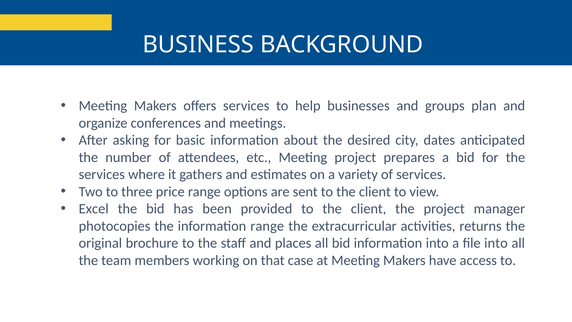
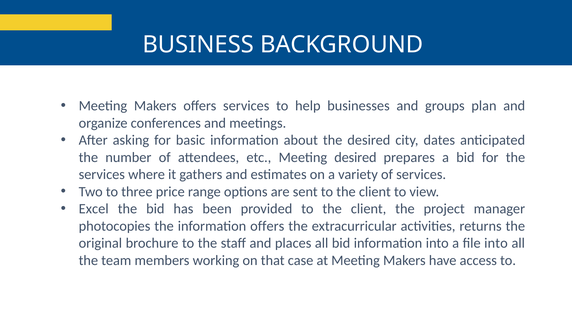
Meeting project: project -> desired (355, 157)
information range: range -> offers (267, 226)
